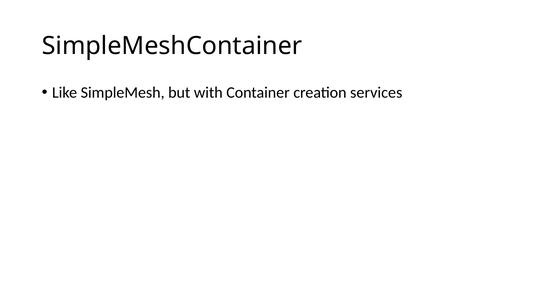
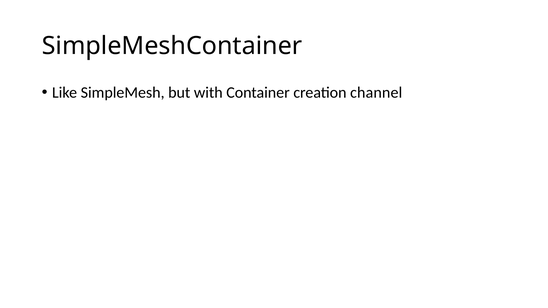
services: services -> channel (376, 93)
